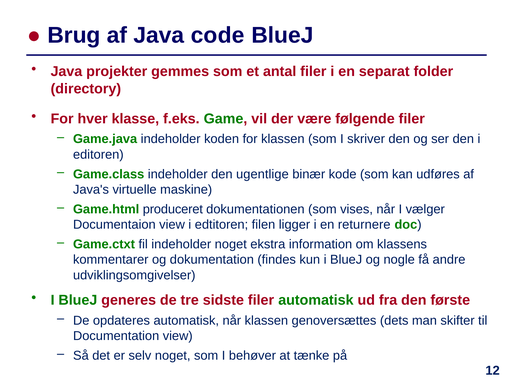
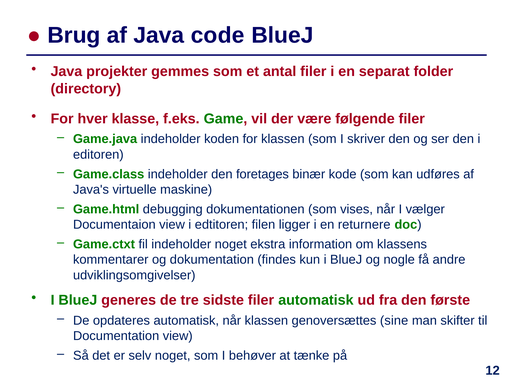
ugentlige: ugentlige -> foretages (263, 174)
produceret: produceret -> debugging (173, 209)
dets: dets -> sine (394, 320)
